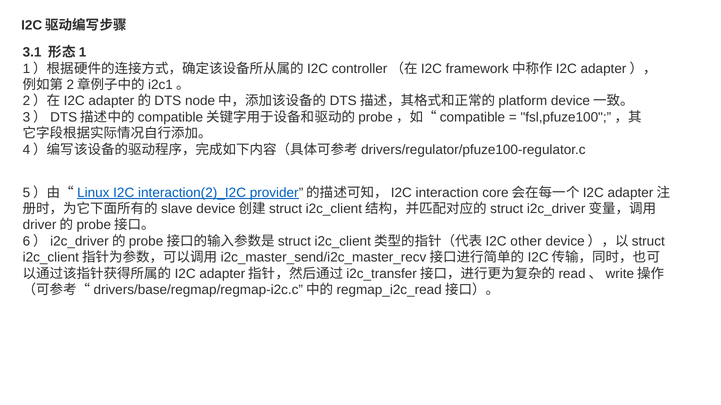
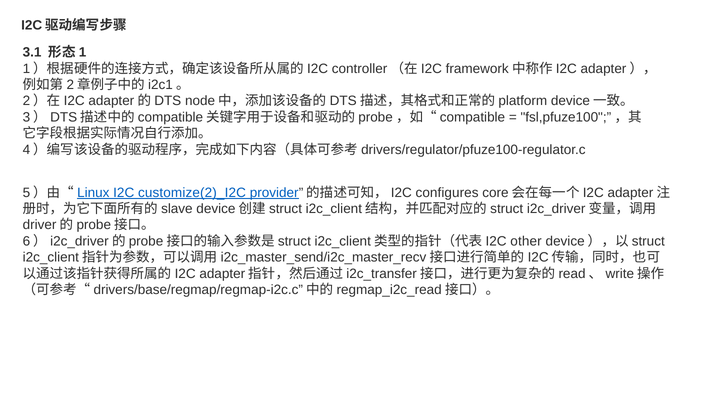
interaction(2)_I2C: interaction(2)_I2C -> customize(2)_I2C (192, 193)
interaction: interaction -> configures (447, 193)
